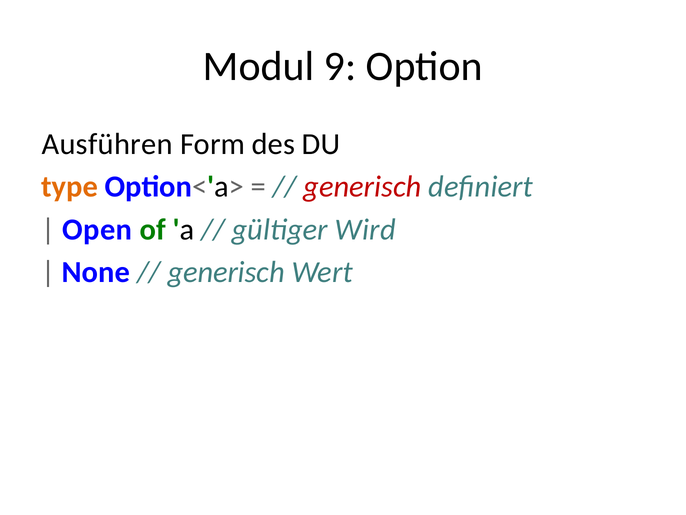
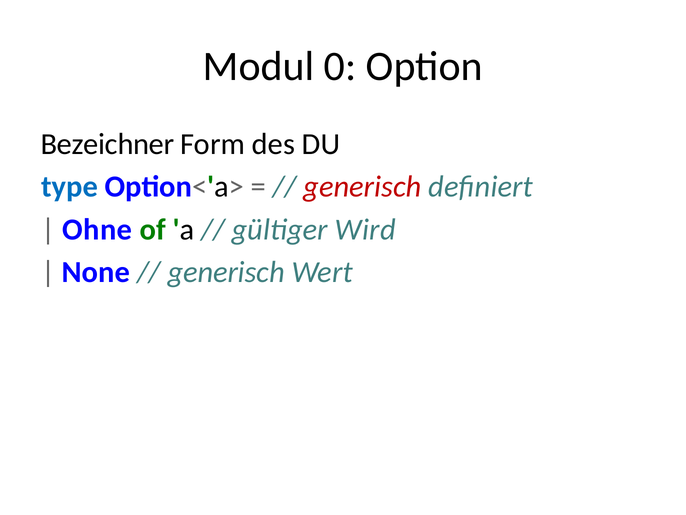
9: 9 -> 0 (340, 66)
Ausführen: Ausführen -> Bezeichner (107, 144)
type colour: orange -> blue (70, 187)
Open: Open -> Ohne (97, 229)
